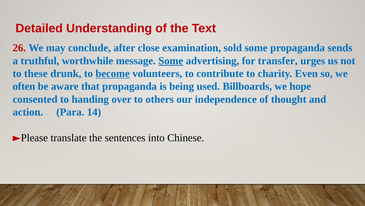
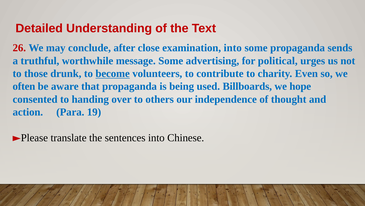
examination sold: sold -> into (233, 48)
Some underline: present -> none (171, 61)
transfer: transfer -> political (278, 61)
these: these -> those (36, 73)
14: 14 -> 19 (94, 112)
